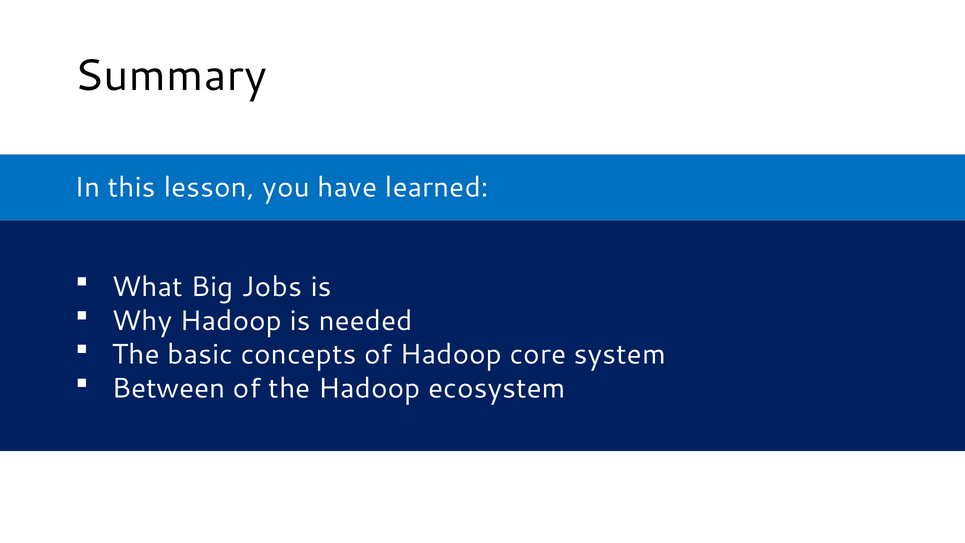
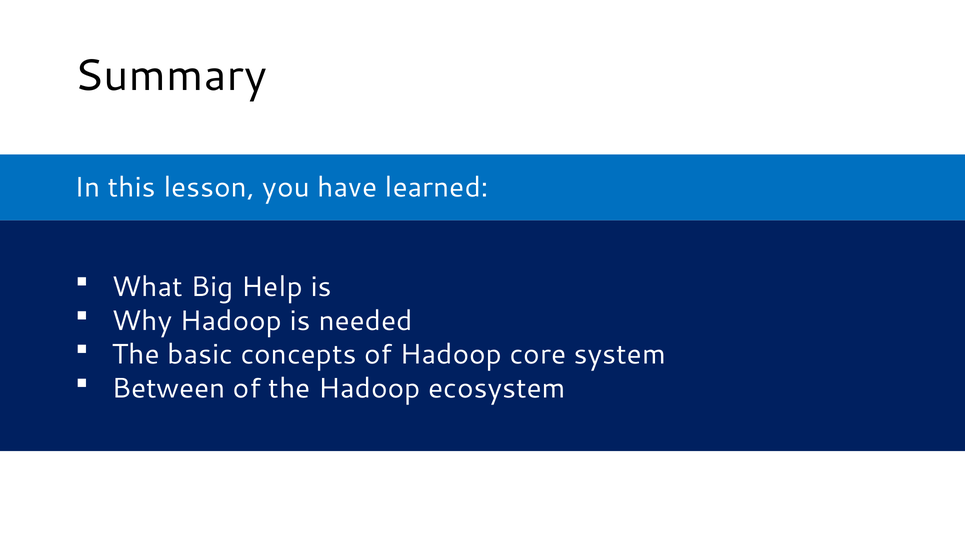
Jobs: Jobs -> Help (272, 287)
